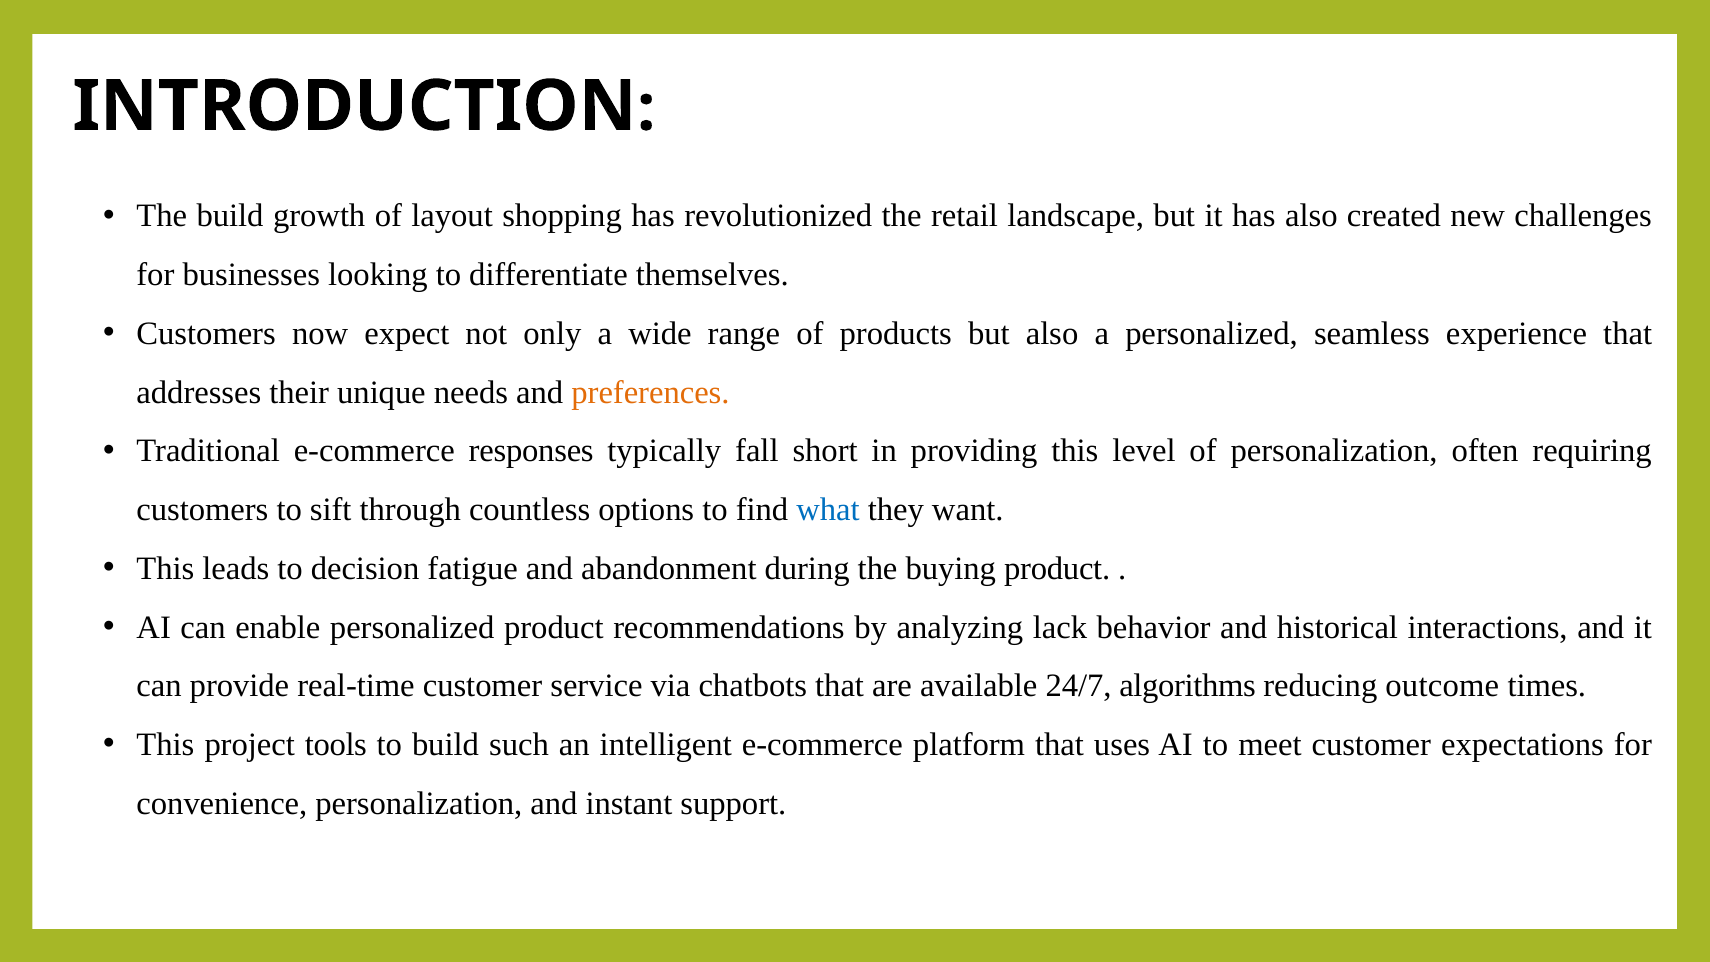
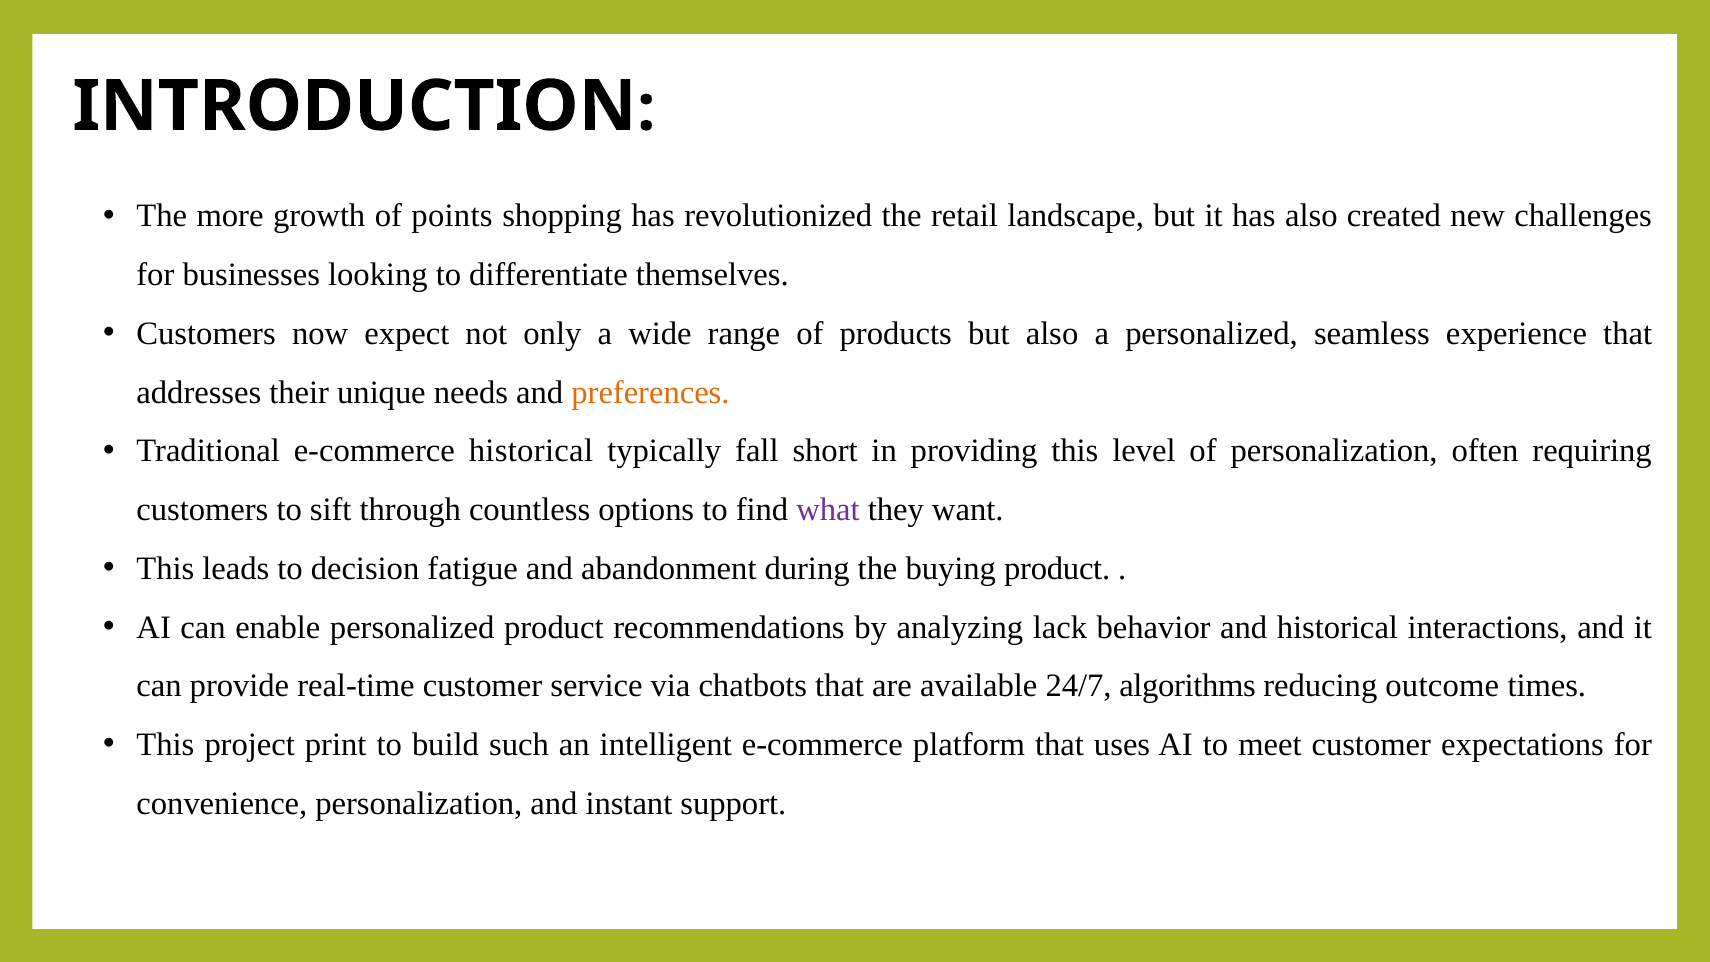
The build: build -> more (230, 216)
layout: layout -> points (452, 216)
e-commerce responses: responses -> historical (531, 451)
what colour: blue -> purple (828, 510)
tools: tools -> print (336, 745)
